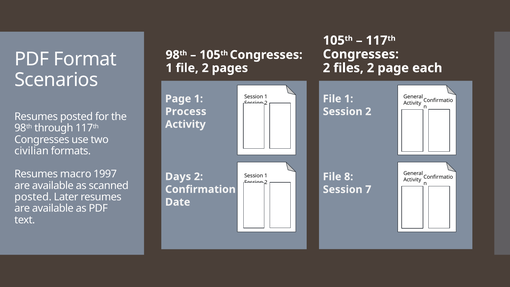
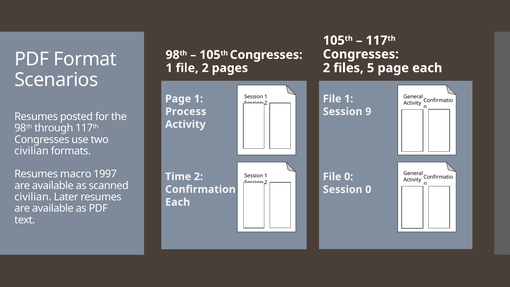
files 2: 2 -> 5 (371, 68)
2: 2 -> 9 (368, 112)
Days: Days -> Time (178, 177)
File 8: 8 -> 0 (349, 177)
Session 7: 7 -> 0 (368, 189)
posted: posted -> civilian (33, 197)
Date: Date -> Each (178, 202)
